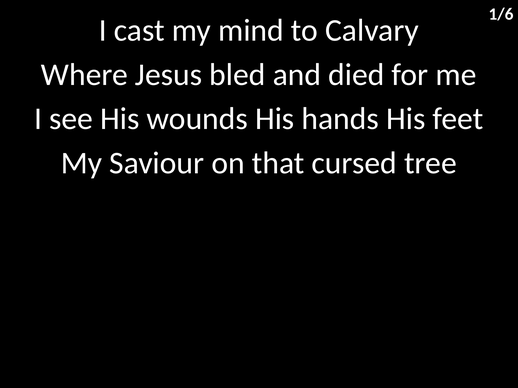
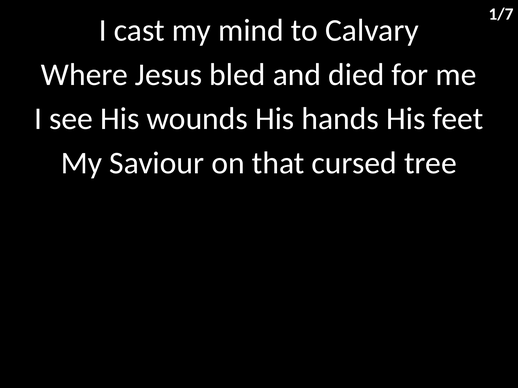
1/6: 1/6 -> 1/7 (501, 14)
